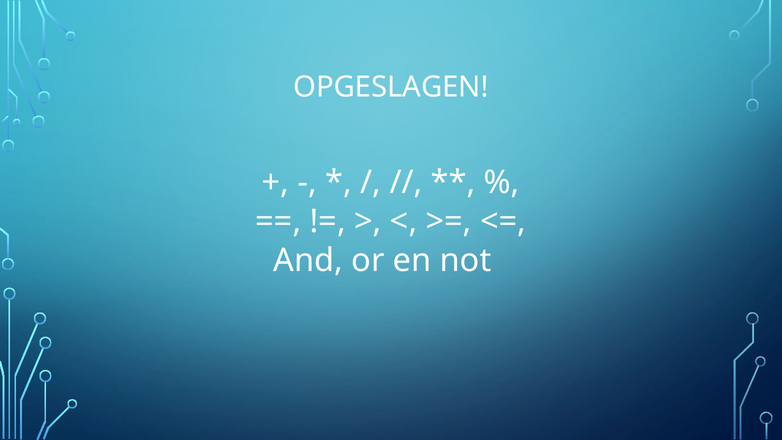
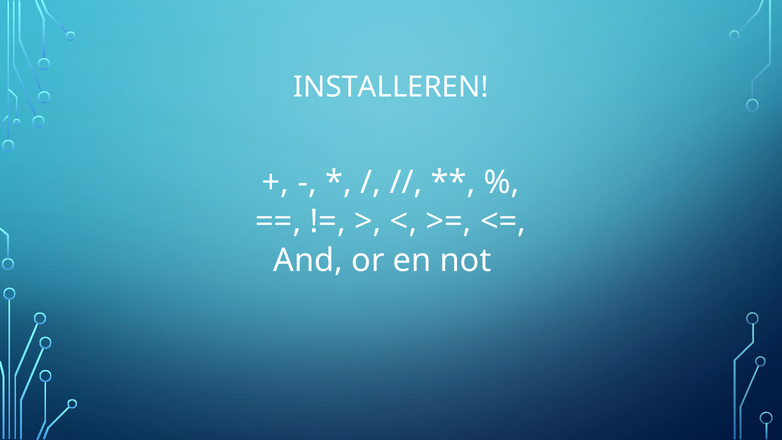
OPGESLAGEN: OPGESLAGEN -> INSTALLEREN (391, 87)
